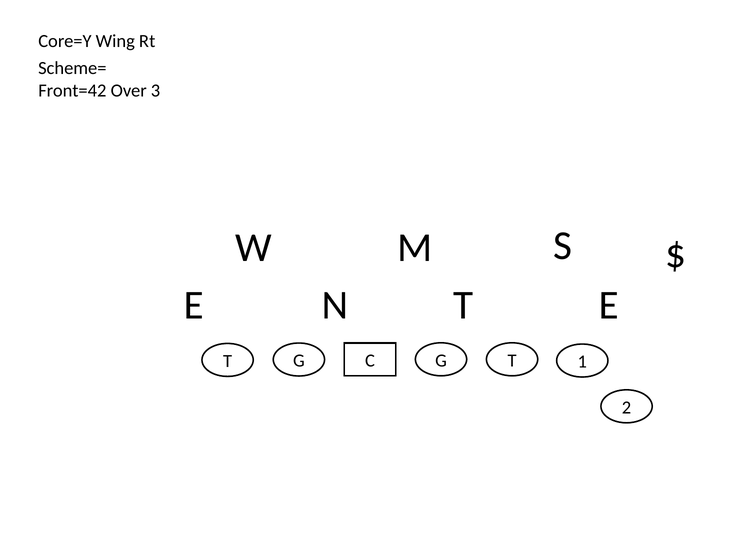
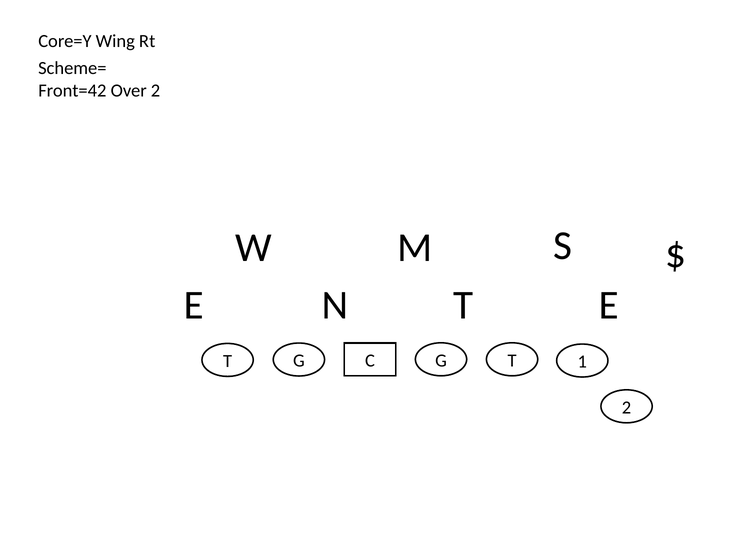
Over 3: 3 -> 2 (156, 91)
